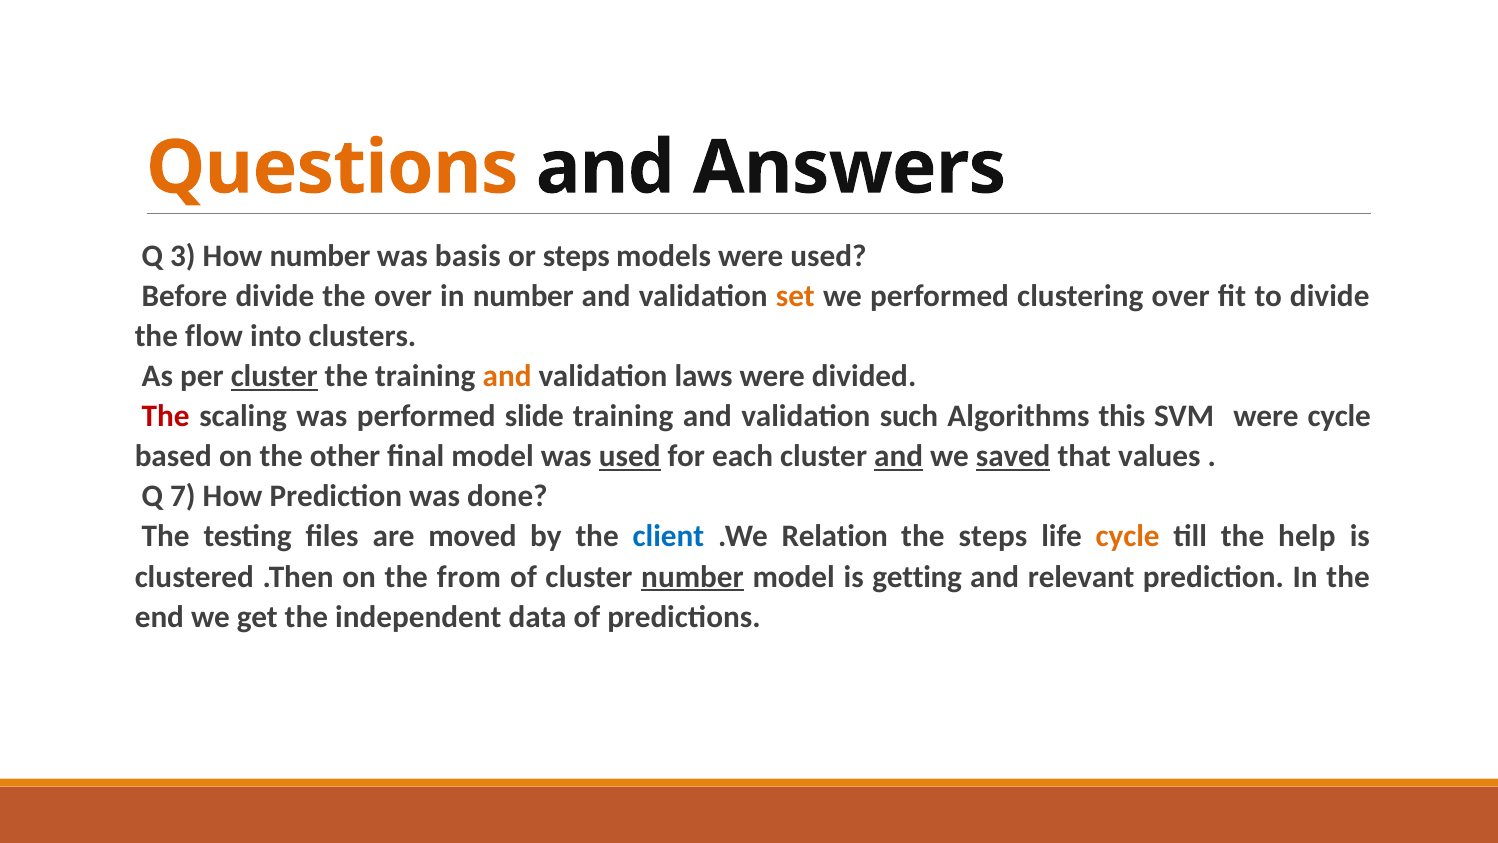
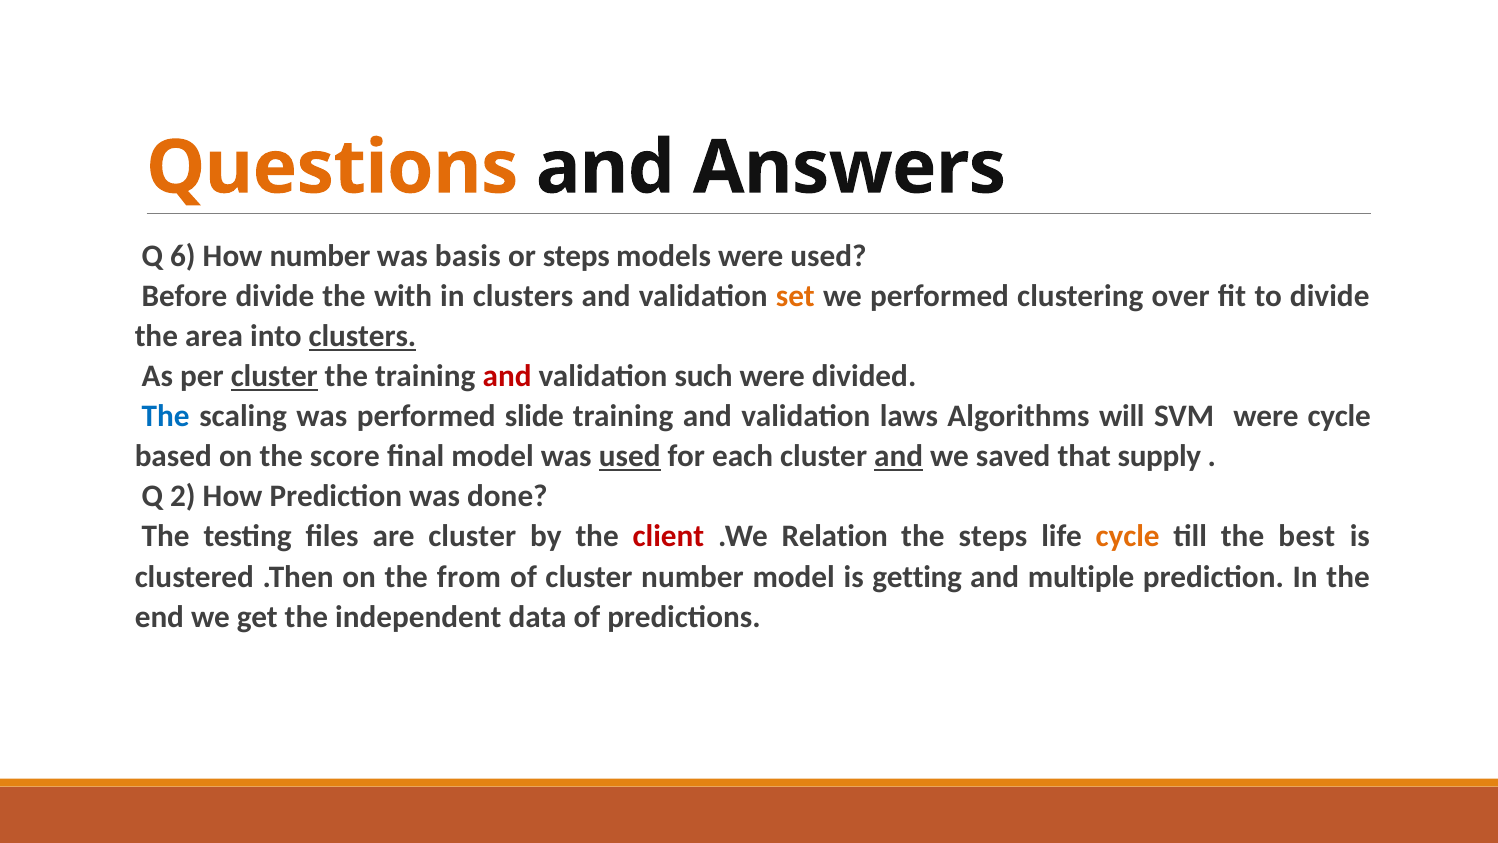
3: 3 -> 6 (183, 256)
the over: over -> with (403, 296)
in number: number -> clusters (523, 296)
flow: flow -> area (214, 336)
clusters underline: none -> present (362, 336)
and colour: orange -> red (507, 376)
laws: laws -> such (704, 376)
The colour: red -> blue (166, 416)
such: such -> laws (909, 416)
this: this -> will (1122, 416)
other: other -> score (345, 456)
saved underline: present -> none (1013, 456)
values: values -> supply (1159, 456)
7: 7 -> 2 (183, 496)
are moved: moved -> cluster (472, 536)
client colour: blue -> red (668, 536)
help: help -> best (1307, 536)
number underline: present -> none (693, 577)
relevant: relevant -> multiple (1081, 577)
